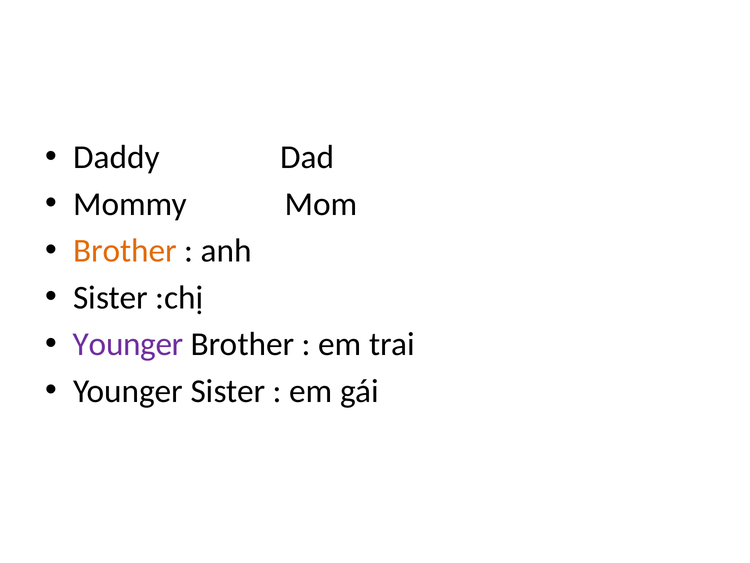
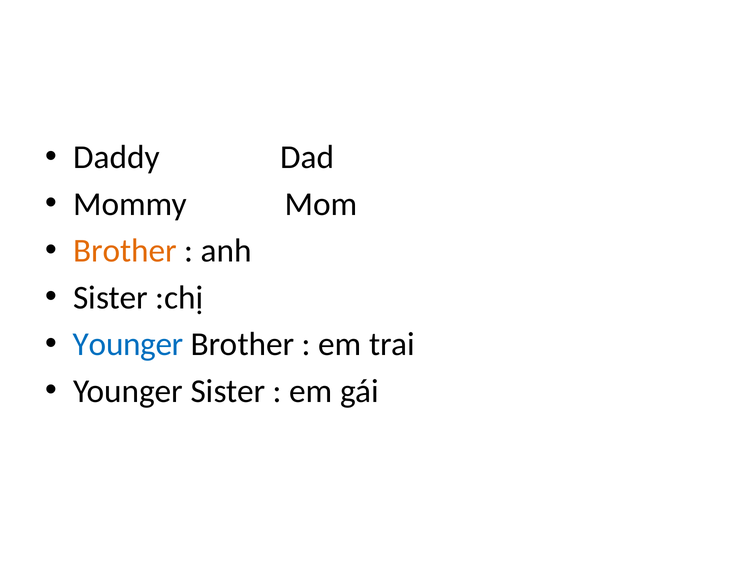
Younger colour: purple -> blue (128, 344)
